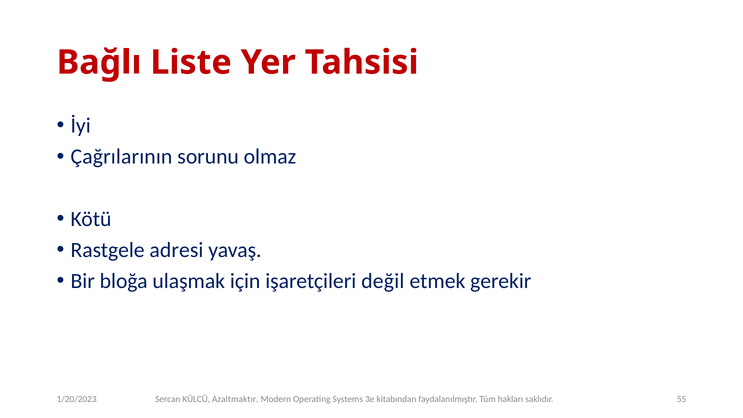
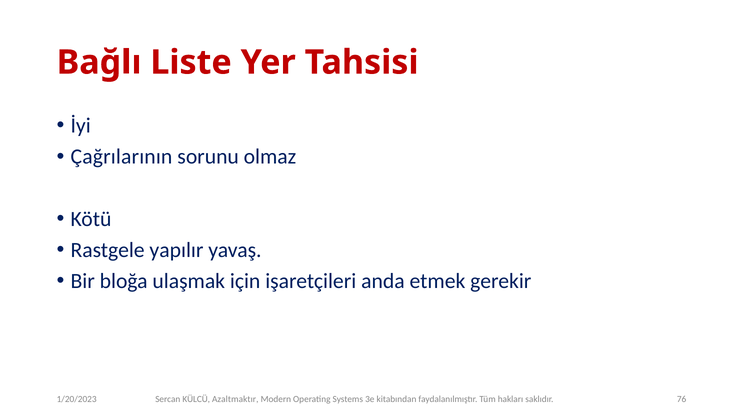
adresi: adresi -> yapılır (176, 250)
değil: değil -> anda (383, 281)
55: 55 -> 76 (682, 399)
